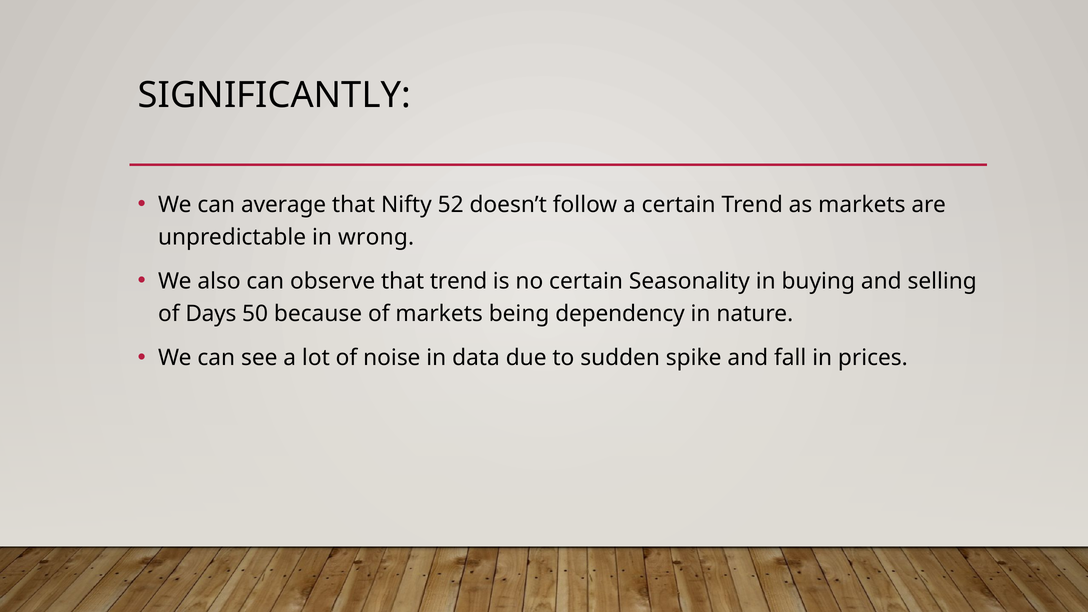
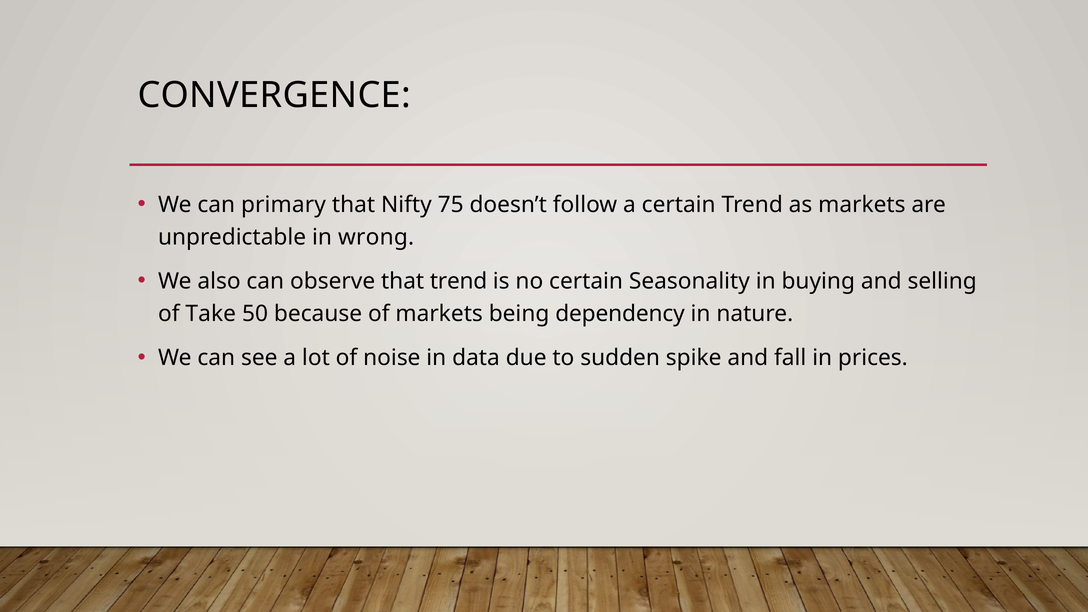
SIGNIFICANTLY: SIGNIFICANTLY -> CONVERGENCE (274, 95)
average: average -> primary (283, 205)
52: 52 -> 75 (451, 205)
Days: Days -> Take (211, 314)
